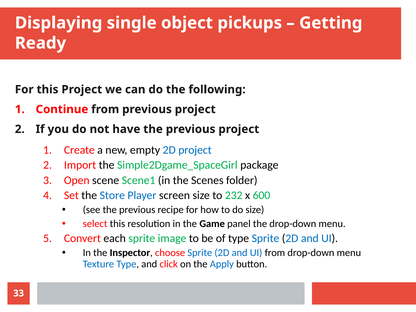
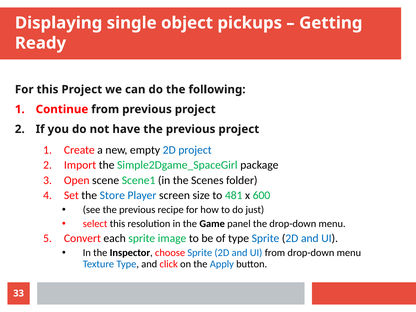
232: 232 -> 481 (234, 195)
do size: size -> just (255, 210)
